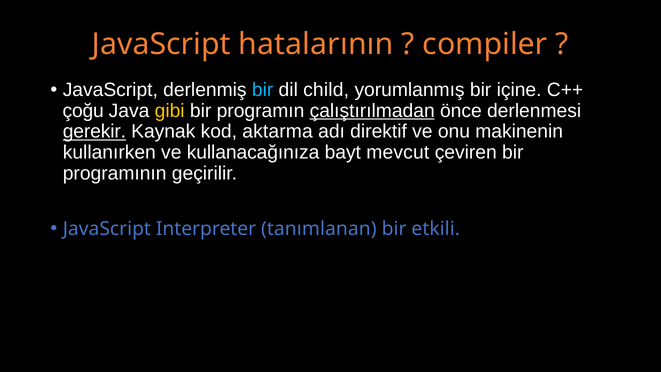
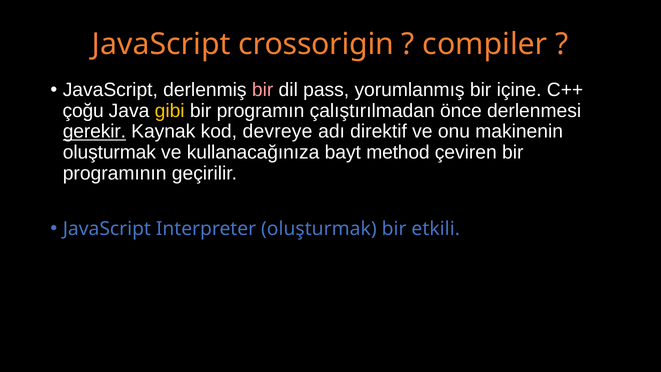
hatalarının: hatalarının -> crossorigin (316, 44)
bir colour: light blue -> pink (263, 90)
child: child -> pass (326, 90)
çalıştırılmadan underline: present -> none (372, 111)
aktarma: aktarma -> devreye (277, 132)
kullanırken: kullanırken -> oluşturmak (109, 152)
mevcut: mevcut -> method (398, 152)
Interpreter tanımlanan: tanımlanan -> oluşturmak (319, 229)
